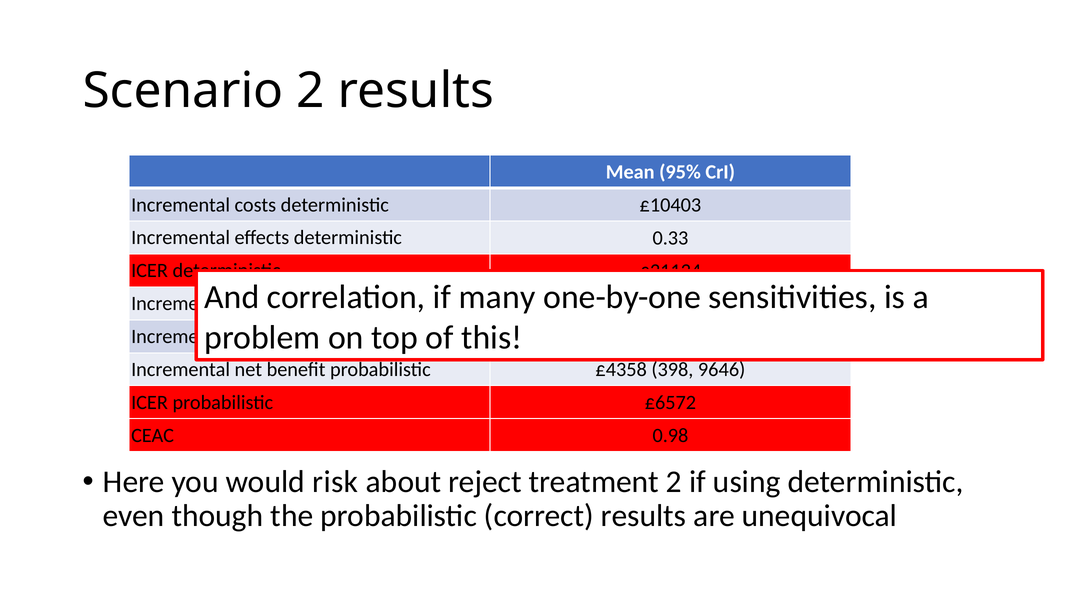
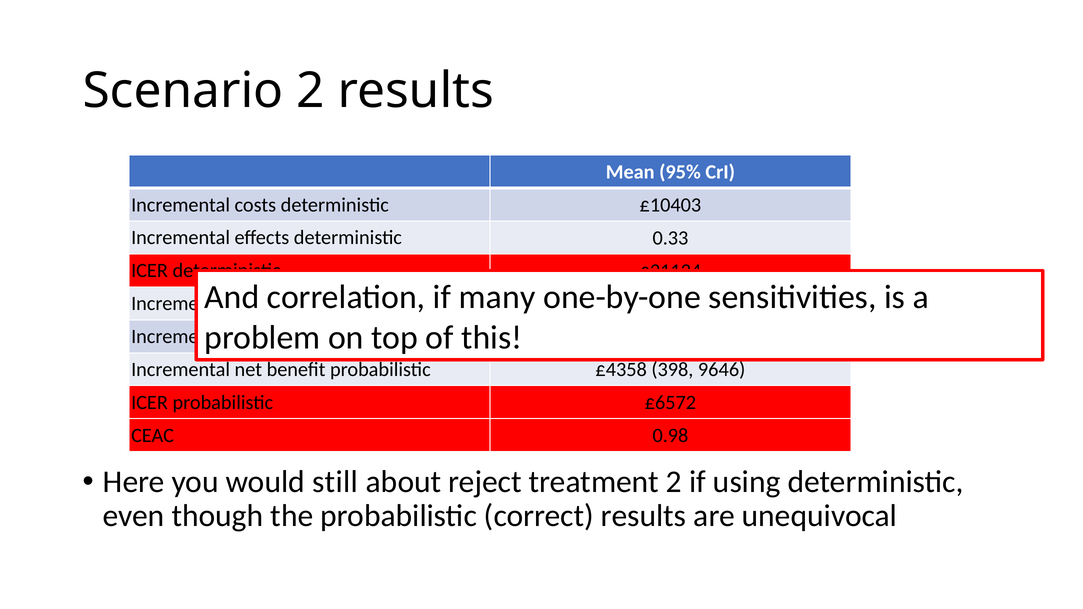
risk: risk -> still (335, 482)
